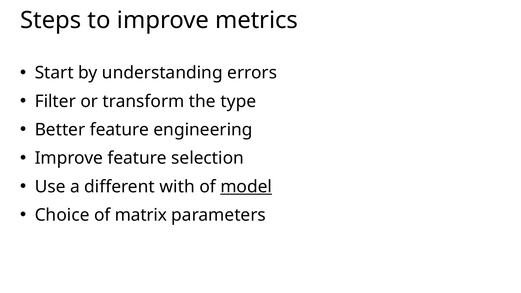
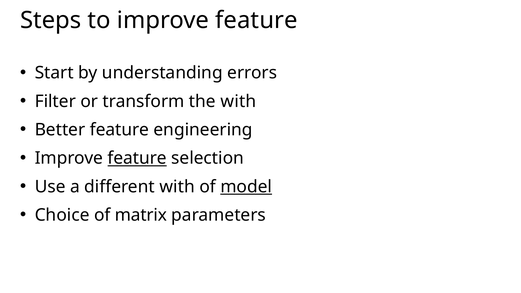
to improve metrics: metrics -> feature (256, 20)
the type: type -> with (238, 101)
feature underline: none -> present (137, 158)
